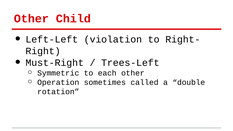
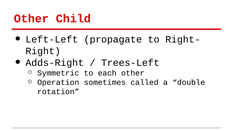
violation: violation -> propagate (113, 39)
Must-Right: Must-Right -> Adds-Right (55, 63)
